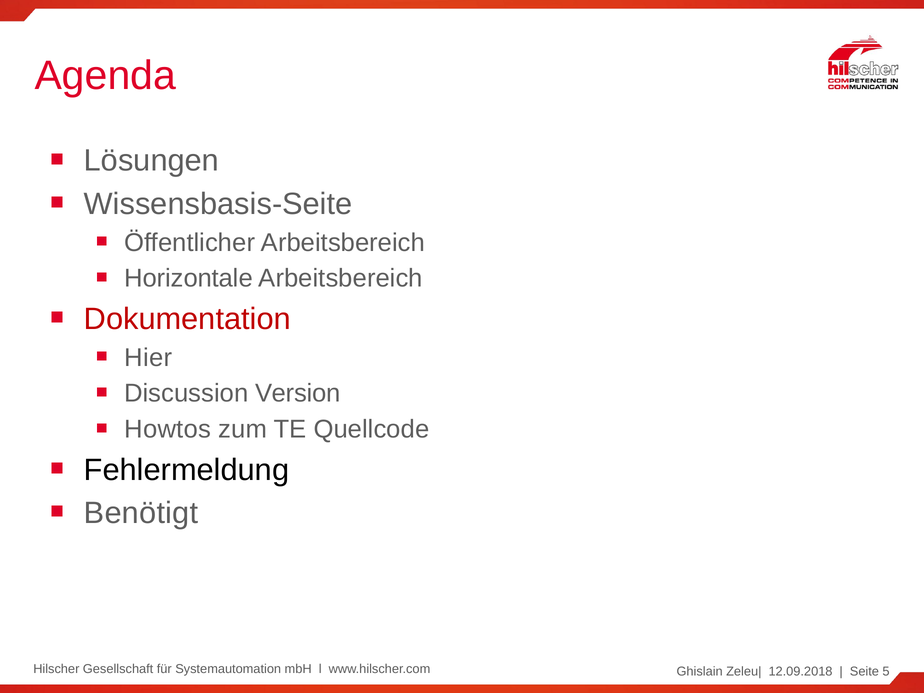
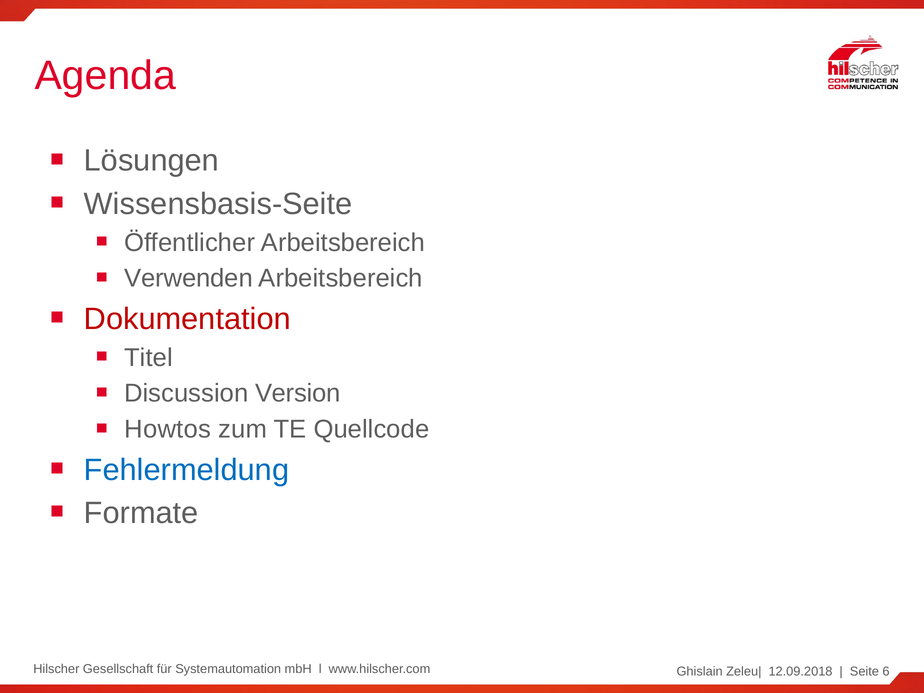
Horizontale: Horizontale -> Verwenden (189, 279)
Hier: Hier -> Titel (149, 358)
Fehlermeldung colour: black -> blue (186, 470)
Benötigt: Benötigt -> Formate (141, 513)
5: 5 -> 6 (886, 671)
